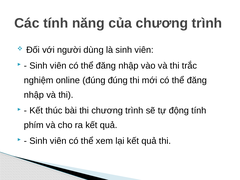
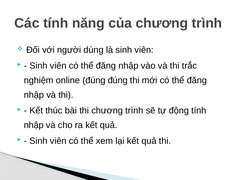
phím: phím -> nhập (34, 125)
